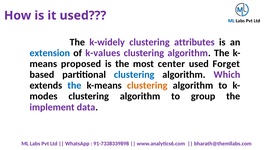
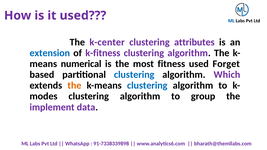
k-widely: k-widely -> k-center (107, 42)
k-values: k-values -> k-fitness (103, 53)
proposed: proposed -> numerical (81, 64)
center: center -> fitness (171, 64)
the colour: blue -> orange (74, 86)
clustering colour: orange -> blue (147, 86)
